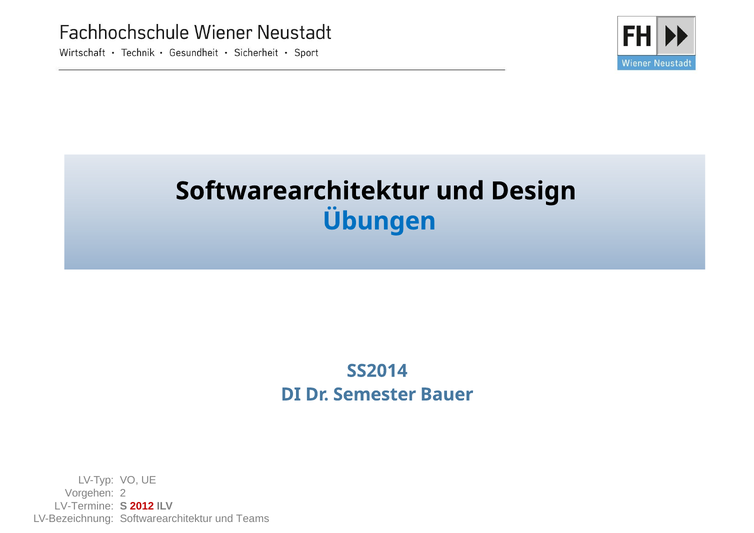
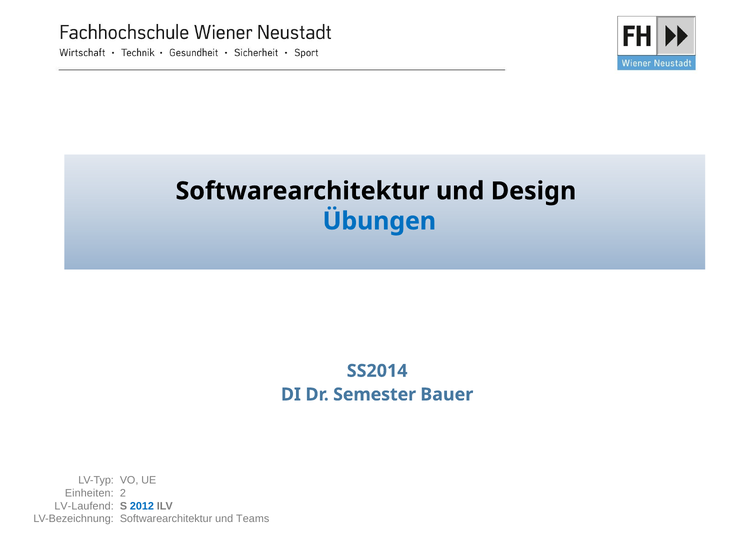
Vorgehen: Vorgehen -> Einheiten (89, 493)
LV-Termine: LV-Termine -> LV-Laufend (84, 506)
2012 colour: red -> blue (142, 506)
